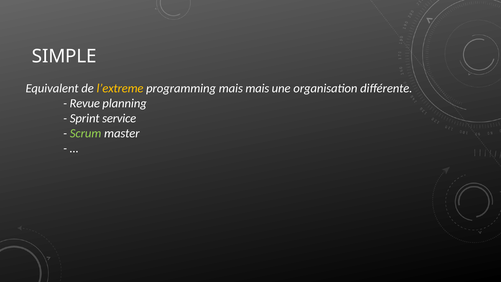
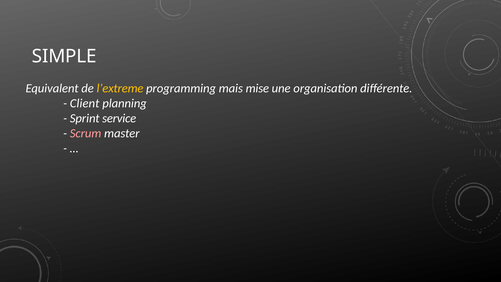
mais mais: mais -> mise (257, 88)
Revue: Revue -> Client (85, 103)
Scrum colour: light green -> pink (86, 133)
